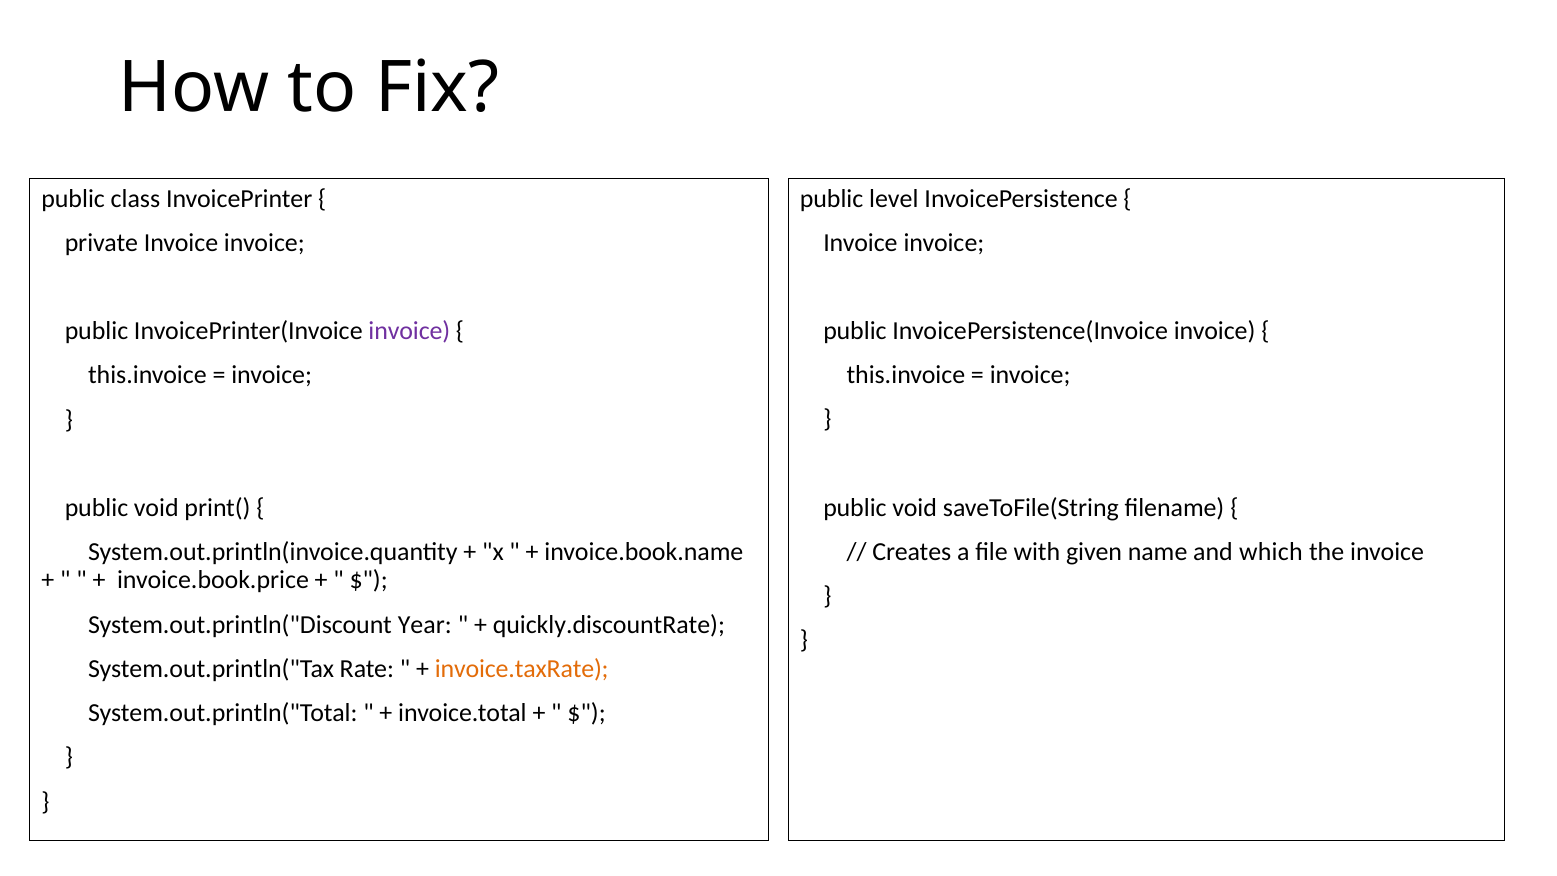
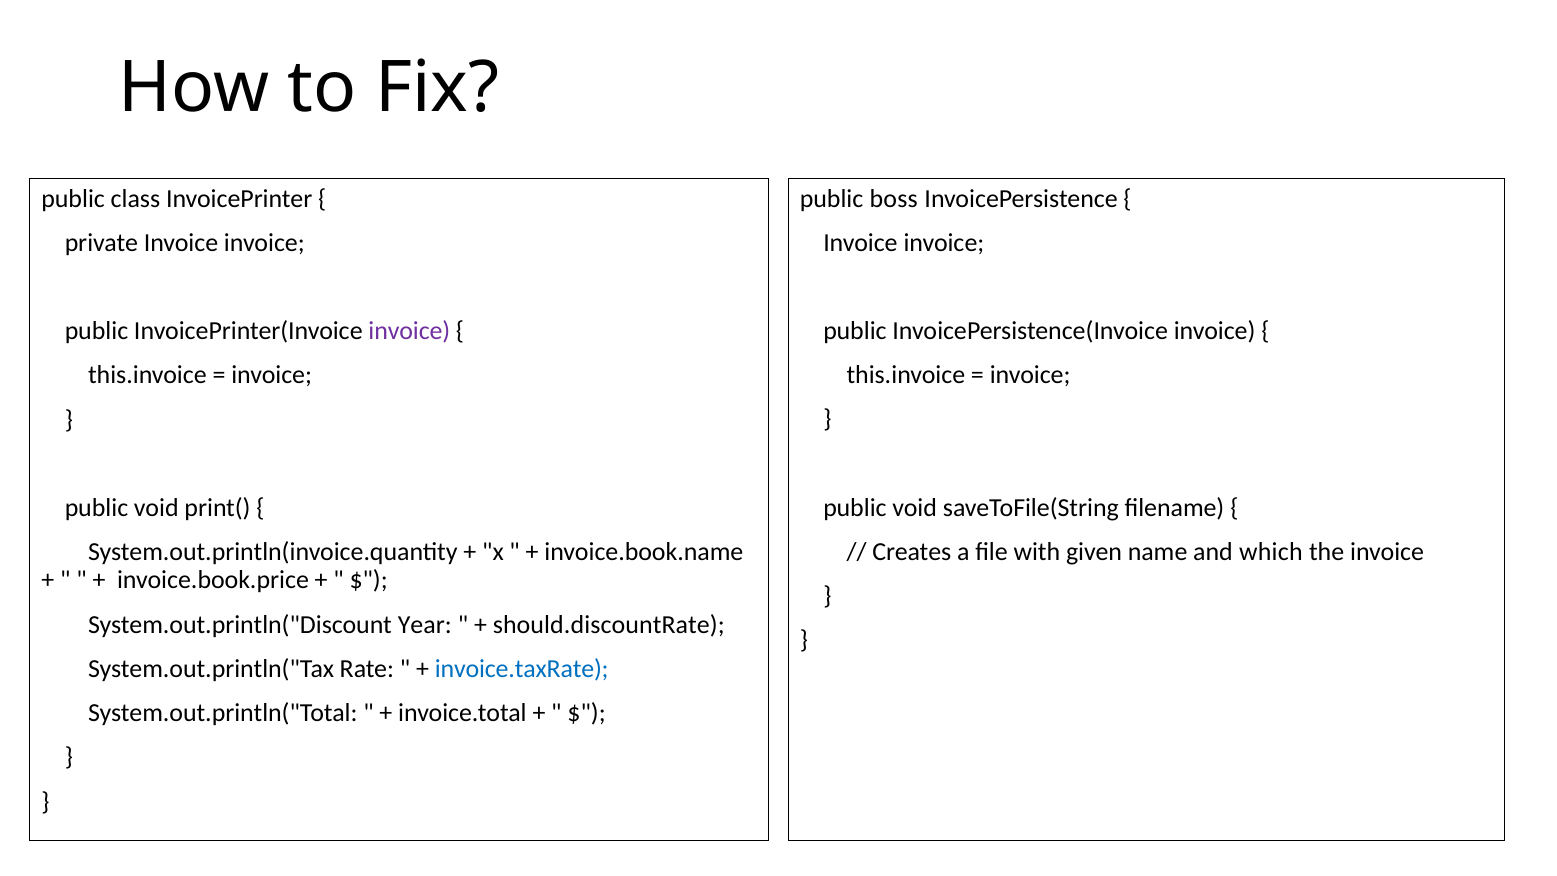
level: level -> boss (894, 198)
quickly.discountRate: quickly.discountRate -> should.discountRate (609, 624)
invoice.taxRate colour: orange -> blue (522, 669)
